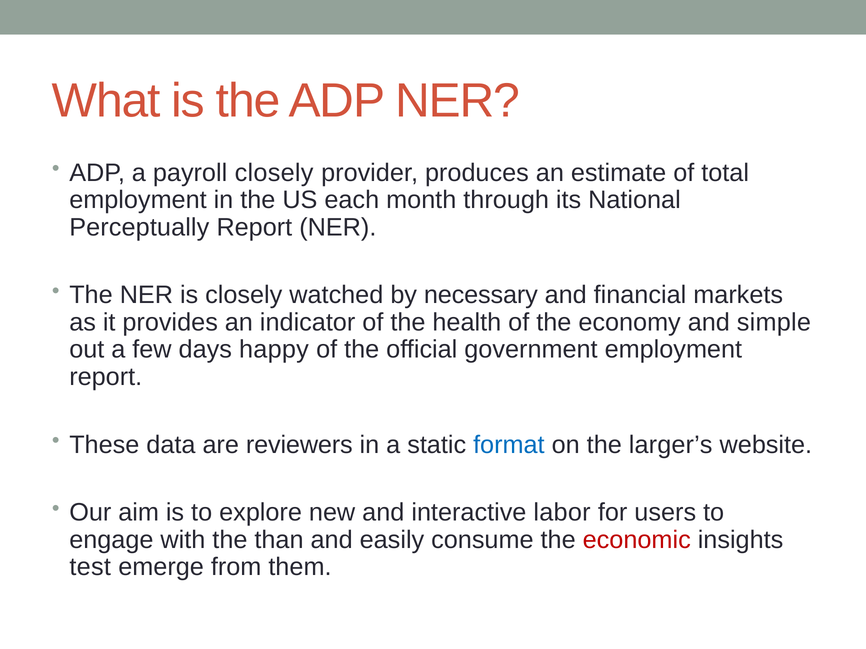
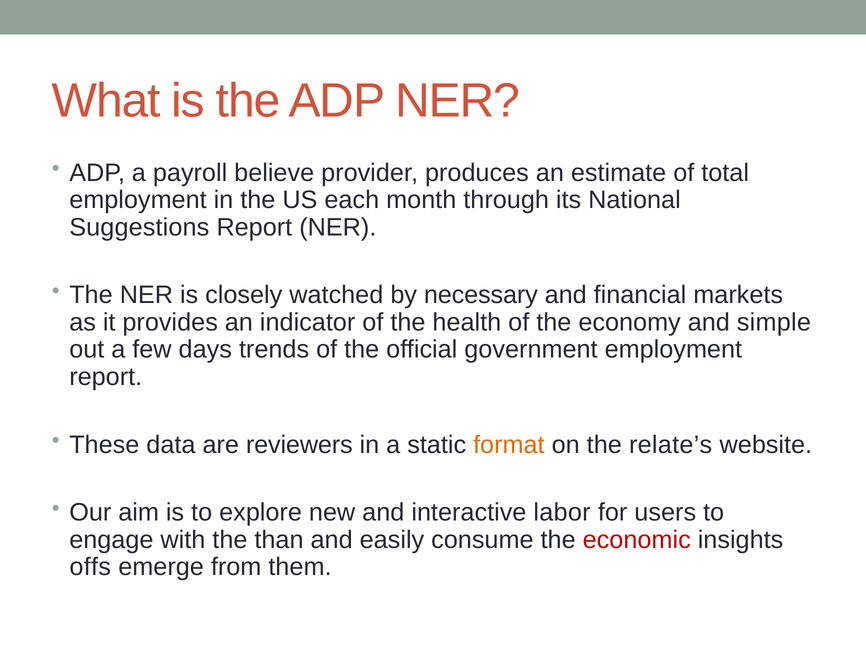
payroll closely: closely -> believe (274, 173)
Perceptually: Perceptually -> Suggestions (139, 227)
happy: happy -> trends (274, 350)
format colour: blue -> orange (509, 445)
larger’s: larger’s -> relate’s (671, 445)
test: test -> offs (90, 568)
